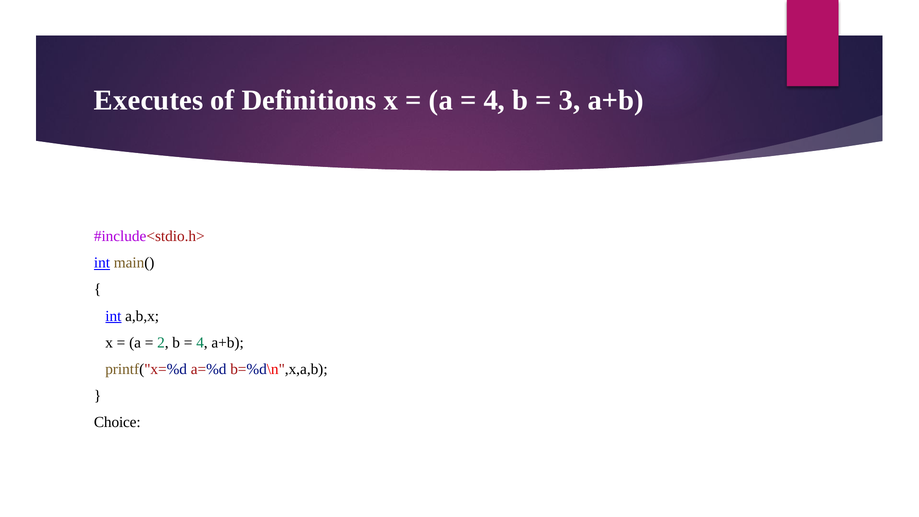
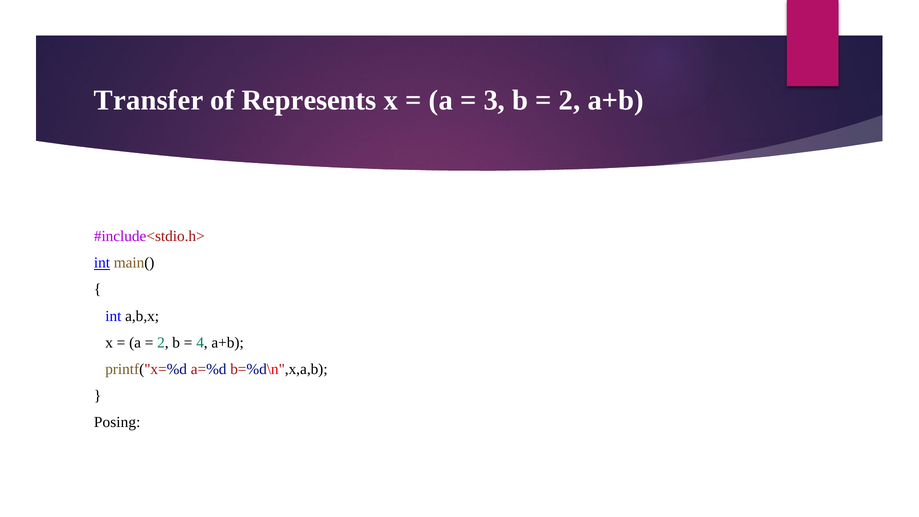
Executes: Executes -> Transfer (149, 100)
Definitions: Definitions -> Represents (309, 100)
4: 4 -> 3 (494, 100)
3: 3 -> 2 (570, 100)
int underline: present -> none (113, 316)
Choice: Choice -> Posing (117, 422)
